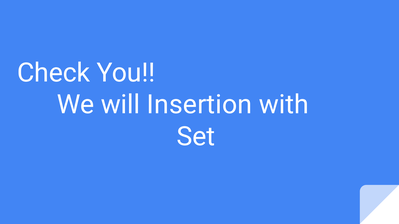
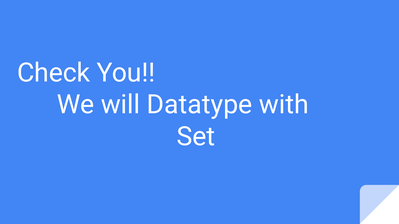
Insertion: Insertion -> Datatype (200, 105)
